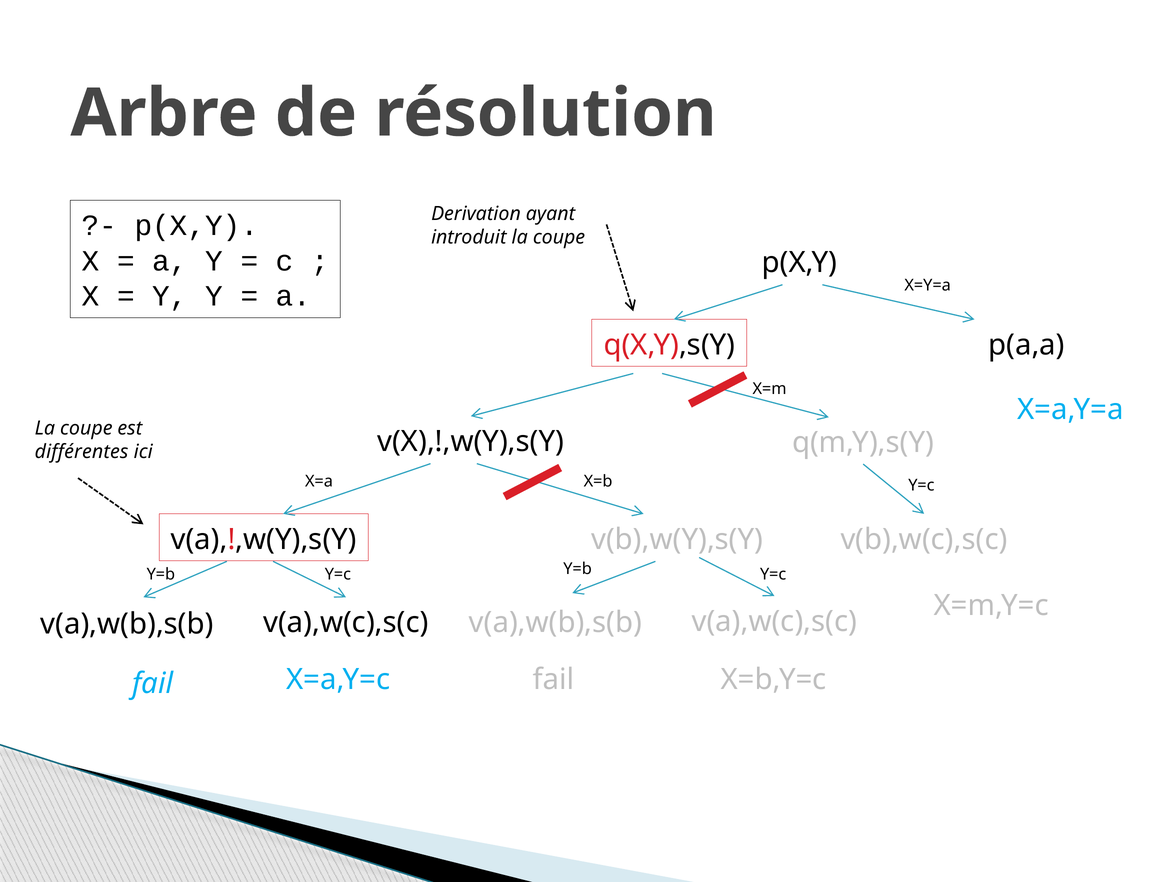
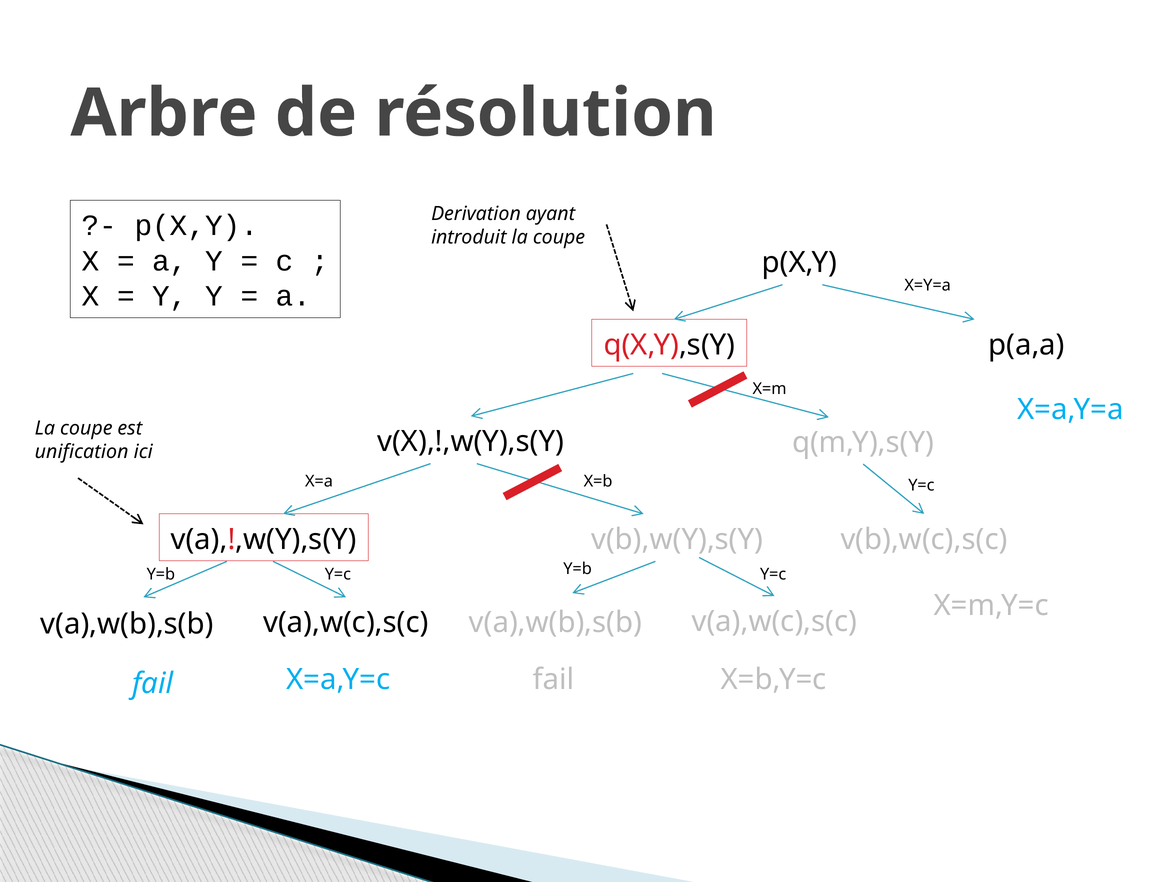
différentes: différentes -> unification (82, 452)
